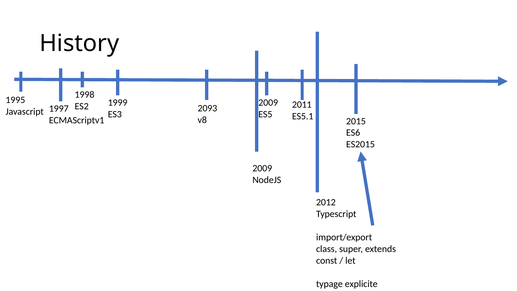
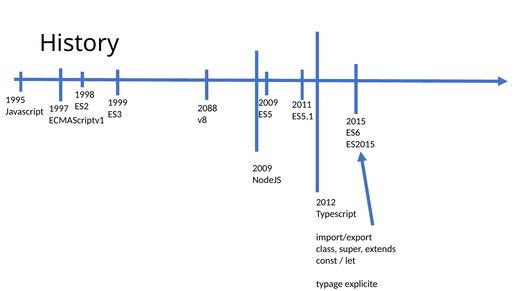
2093: 2093 -> 2088 (207, 108)
